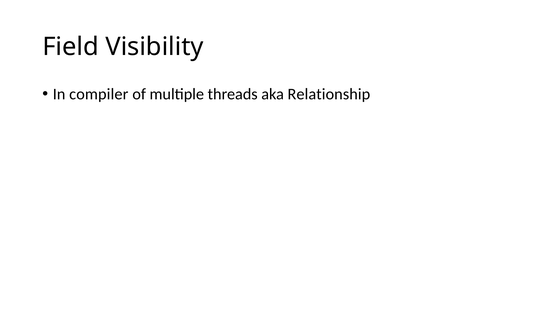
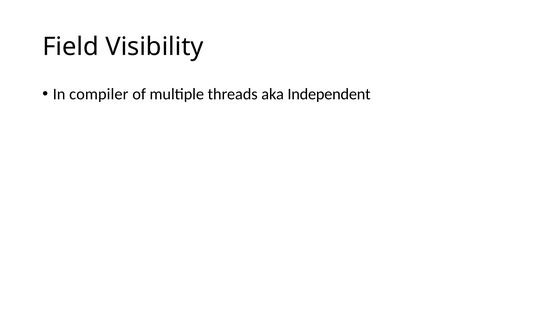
Relationship: Relationship -> Independent (329, 94)
